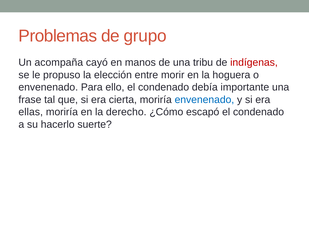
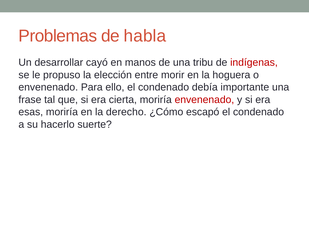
grupo: grupo -> habla (145, 36)
acompaña: acompaña -> desarrollar (59, 62)
envenenado colour: blue -> red (204, 100)
ellas: ellas -> esas (31, 112)
